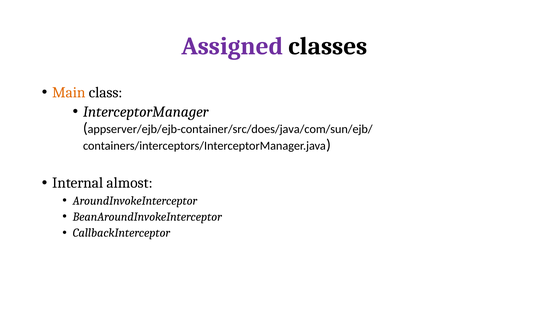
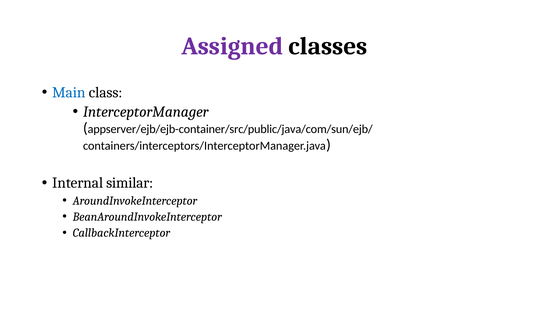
Main colour: orange -> blue (69, 92)
appserver/ejb/ejb-container/src/does/java/com/sun/ejb/: appserver/ejb/ejb-container/src/does/java/com/sun/ejb/ -> appserver/ejb/ejb-container/src/public/java/com/sun/ejb/ (230, 129)
almost: almost -> similar (130, 183)
